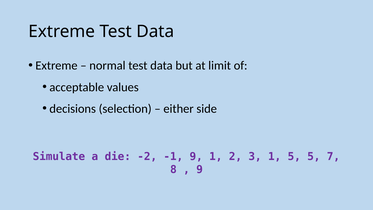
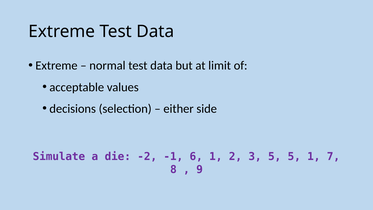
-1 9: 9 -> 6 (196, 156)
3 1: 1 -> 5 (275, 156)
5 5: 5 -> 1 (314, 156)
